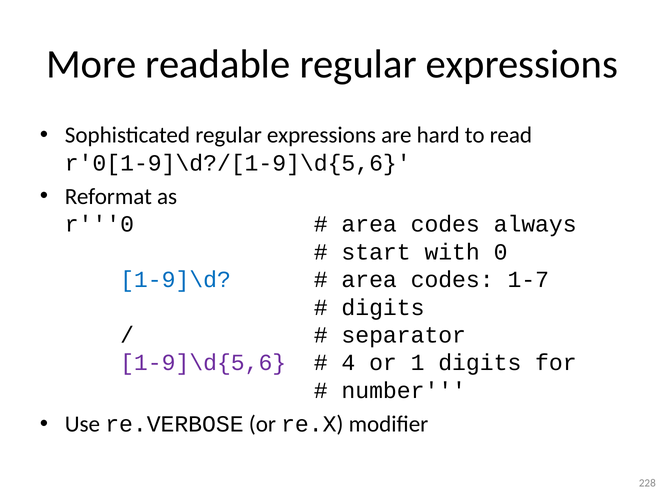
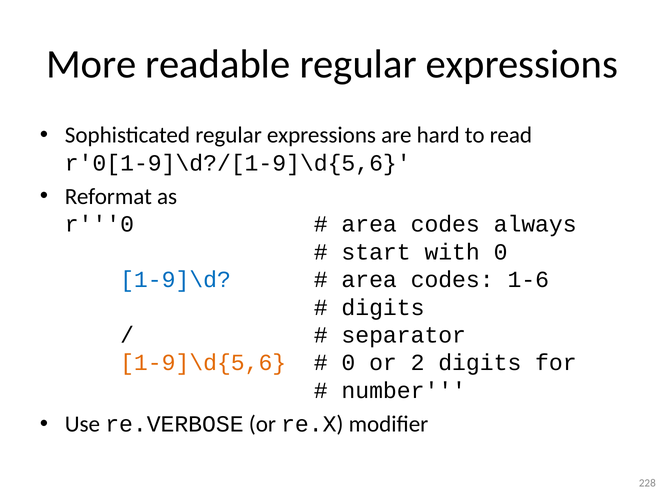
1-7: 1-7 -> 1-6 (528, 280)
1-9]\d{5,6 colour: purple -> orange (203, 363)
4: 4 -> 0 (348, 363)
1: 1 -> 2 (418, 363)
